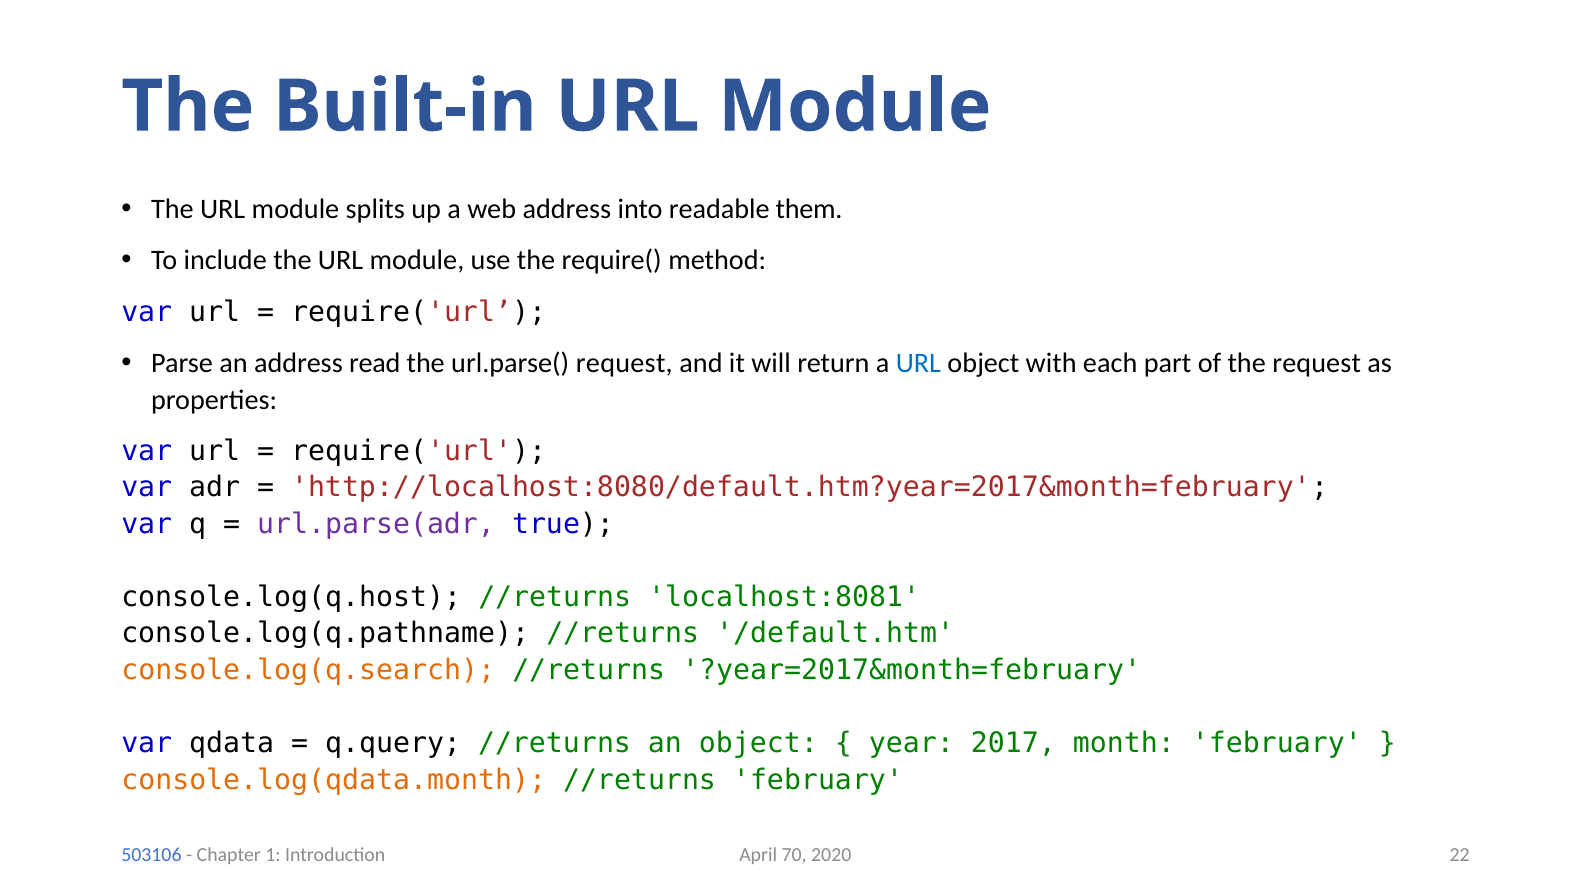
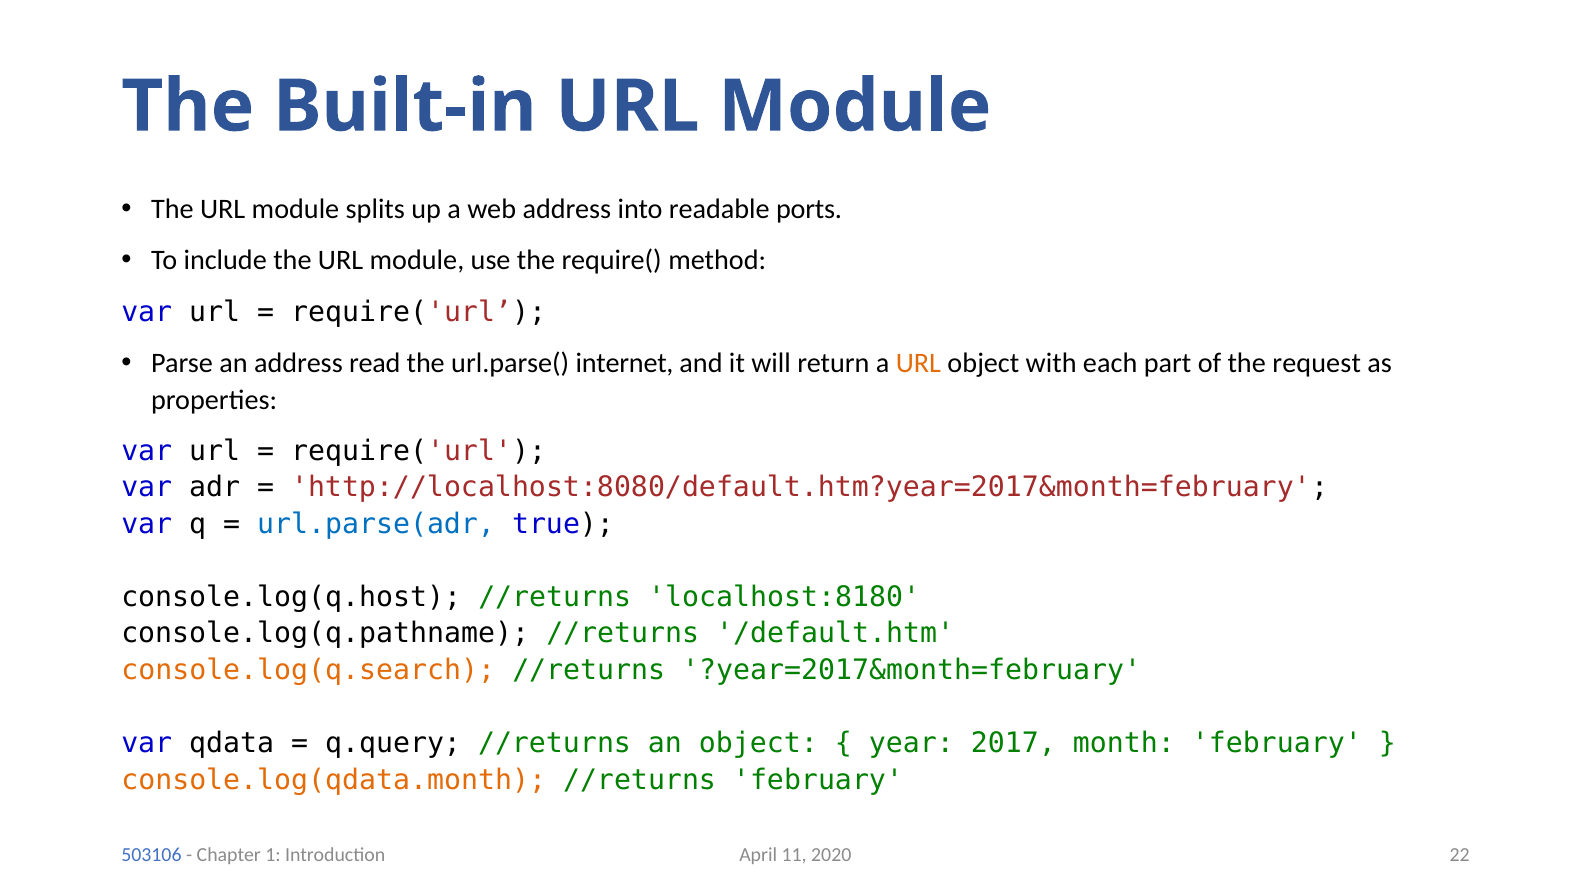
them: them -> ports (809, 209)
url.parse( request: request -> internet (625, 363)
URL colour: blue -> orange (918, 363)
url.parse(adr colour: purple -> blue (376, 524)
localhost:8081: localhost:8081 -> localhost:8180 (784, 597)
70: 70 -> 11 (794, 854)
